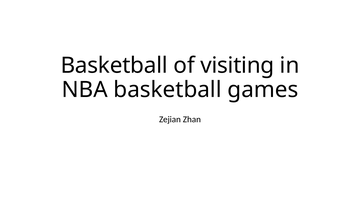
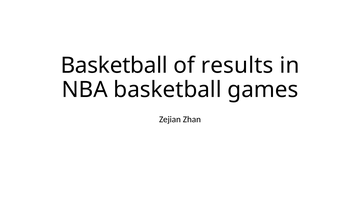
visiting: visiting -> results (237, 66)
